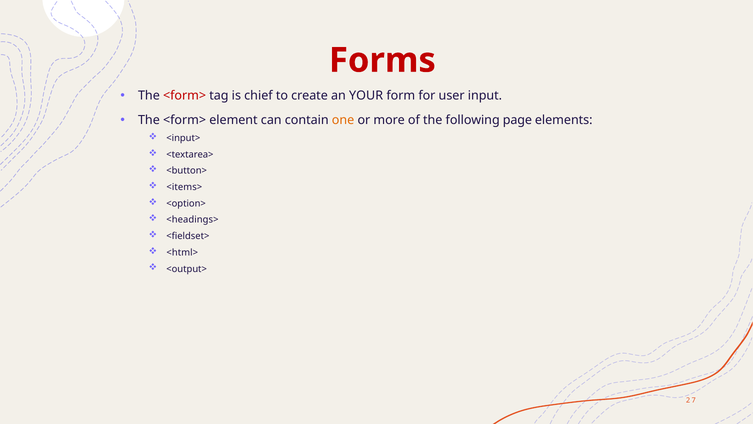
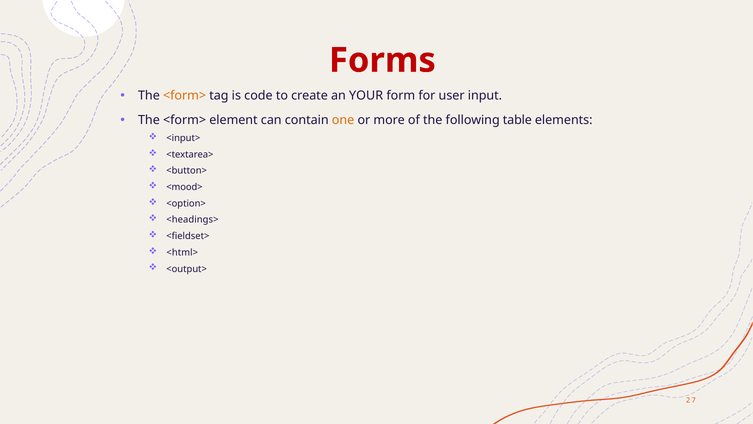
<form> colour: red -> orange (185, 96)
chief: chief -> code (258, 96)
page: page -> table (517, 120)
<items>: <items> -> <mood> (184, 187)
